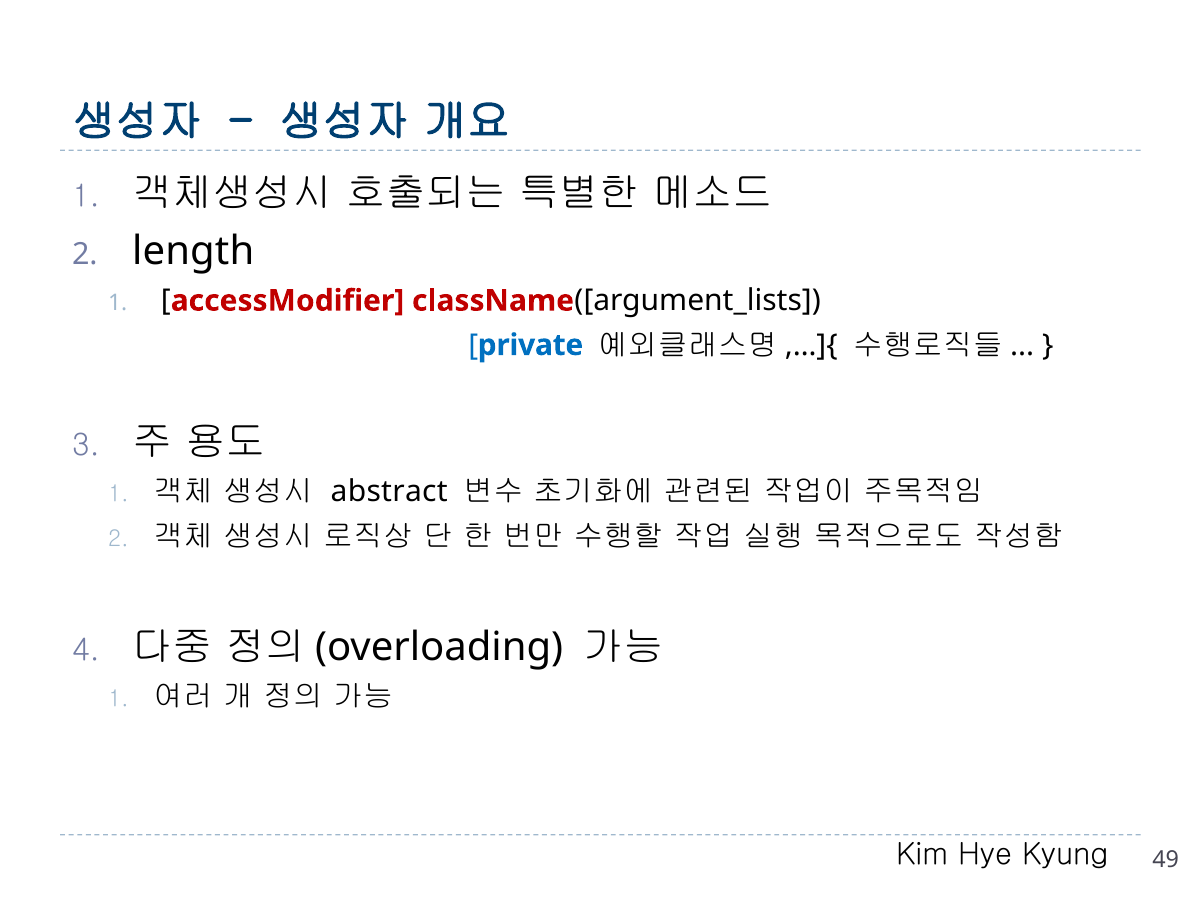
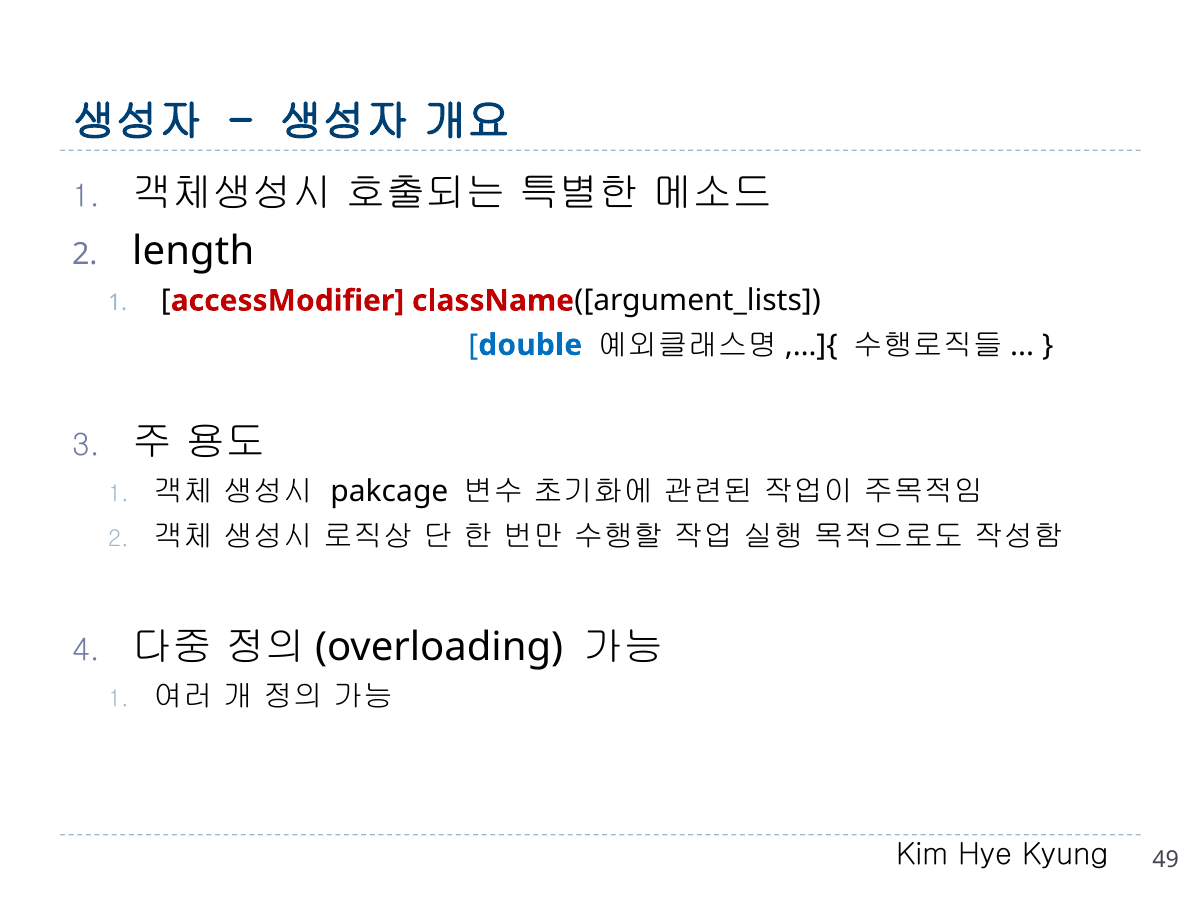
private: private -> double (530, 345)
abstract: abstract -> pakcage (389, 492)
